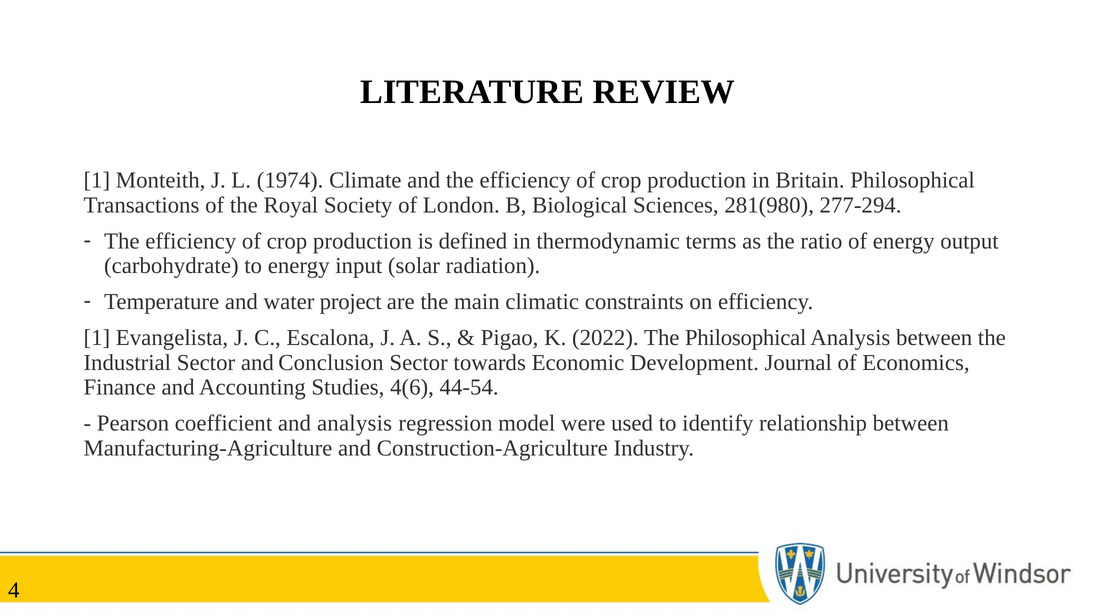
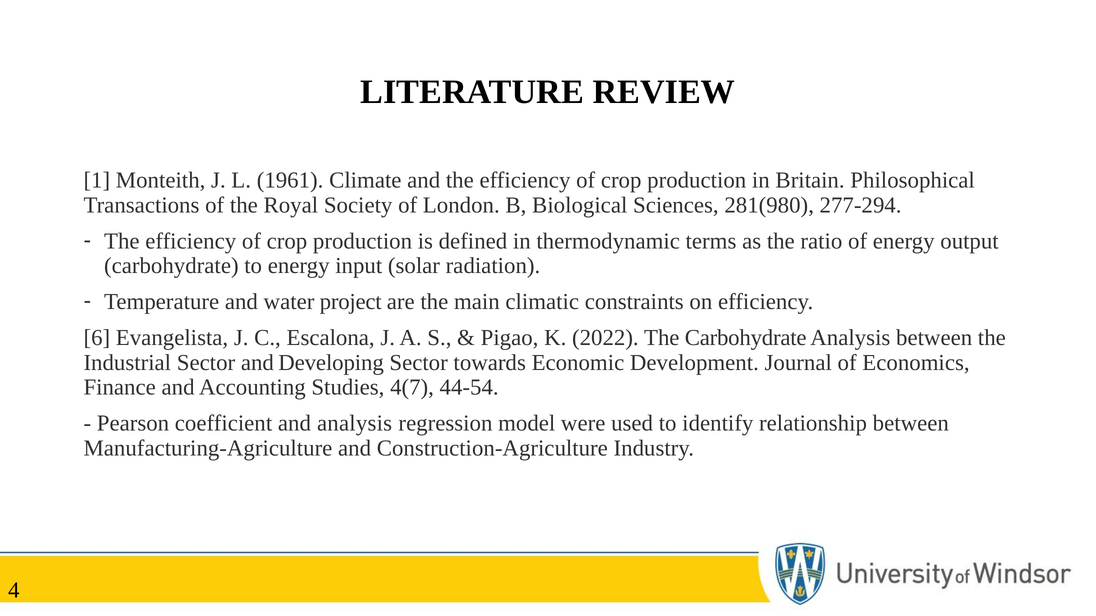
1974: 1974 -> 1961 (290, 180)
1: 1 -> 6 (97, 338)
The Philosophical: Philosophical -> Carbohydrate (746, 338)
Conclusion: Conclusion -> Developing (331, 363)
4(6: 4(6 -> 4(7 (412, 388)
